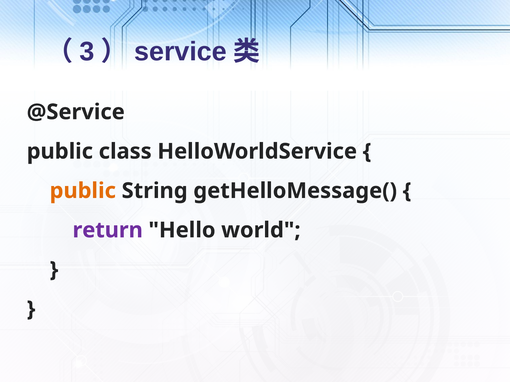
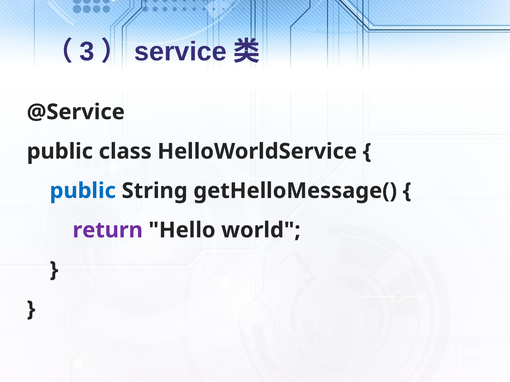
public colour: orange -> blue (83, 191)
